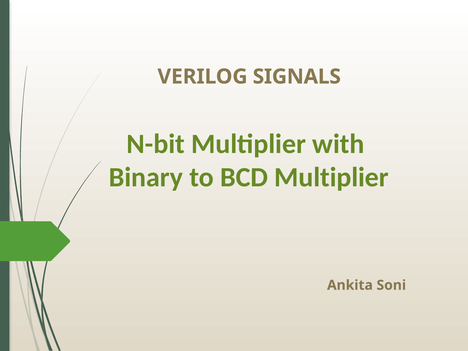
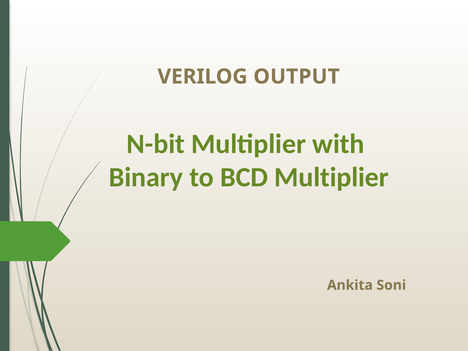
SIGNALS: SIGNALS -> OUTPUT (297, 77)
